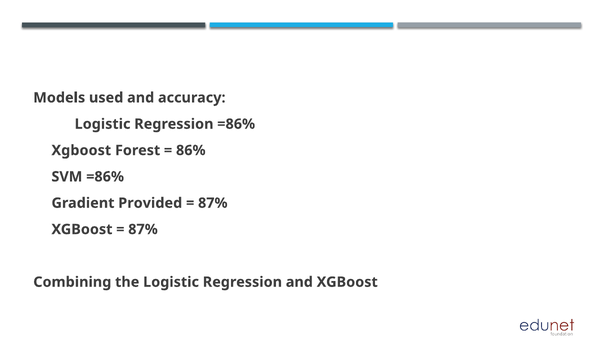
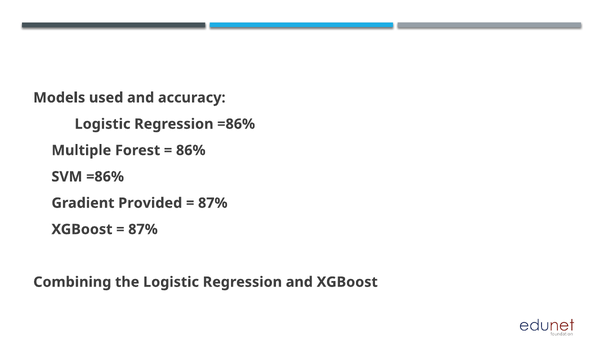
Xgboost: Xgboost -> Multiple (81, 150)
